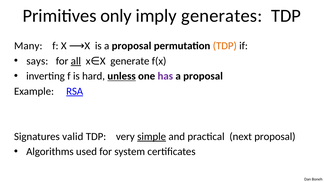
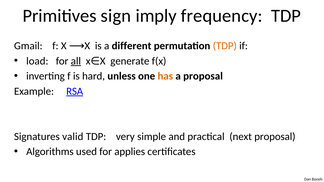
only: only -> sign (116, 16)
generates: generates -> frequency (222, 16)
proposal: proposal -> different (132, 46)
Many: Many -> Gmail (28, 46)
says: says -> load (37, 61)
unless underline: present -> none (122, 76)
has colour: purple -> orange (165, 76)
simple underline: present -> none (152, 137)
system: system -> applies (130, 152)
